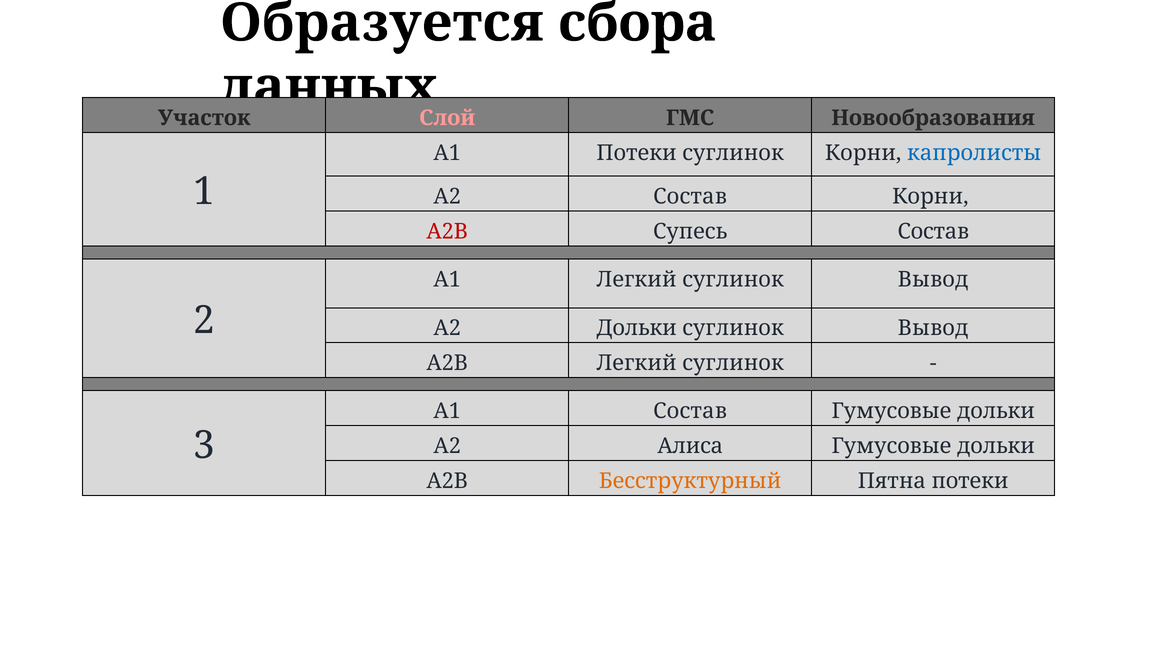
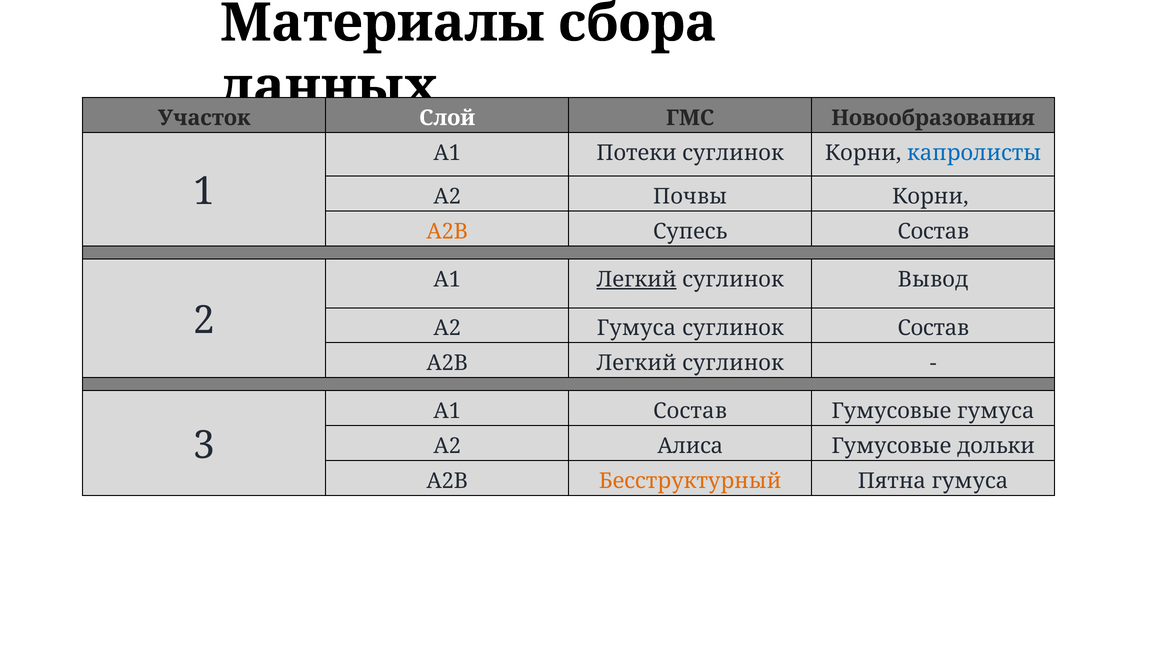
Образуется: Образуется -> Материалы (382, 23)
Слой colour: pink -> white (447, 118)
A2 Состав: Состав -> Почвы (690, 196)
A2B colour: red -> orange (447, 231)
Легкий underline: none -> present (637, 279)
A2 Дольки: Дольки -> Гумуса (636, 328)
Вывод: Вывод -> Состав (933, 328)
дольки: дольки -> гумуса (996, 411)
Пятна потеки: потеки -> гумуса (970, 481)
